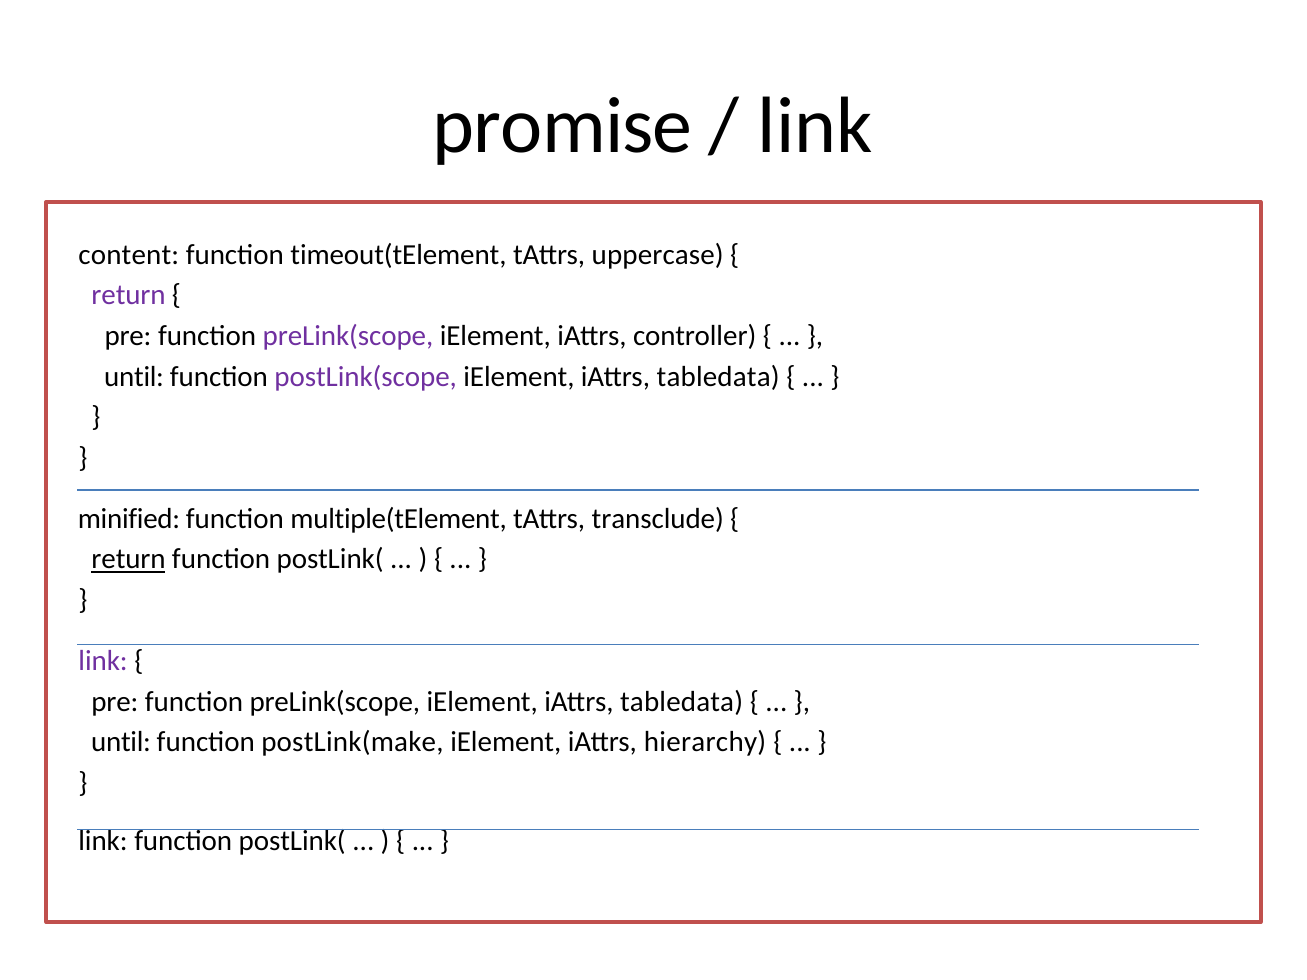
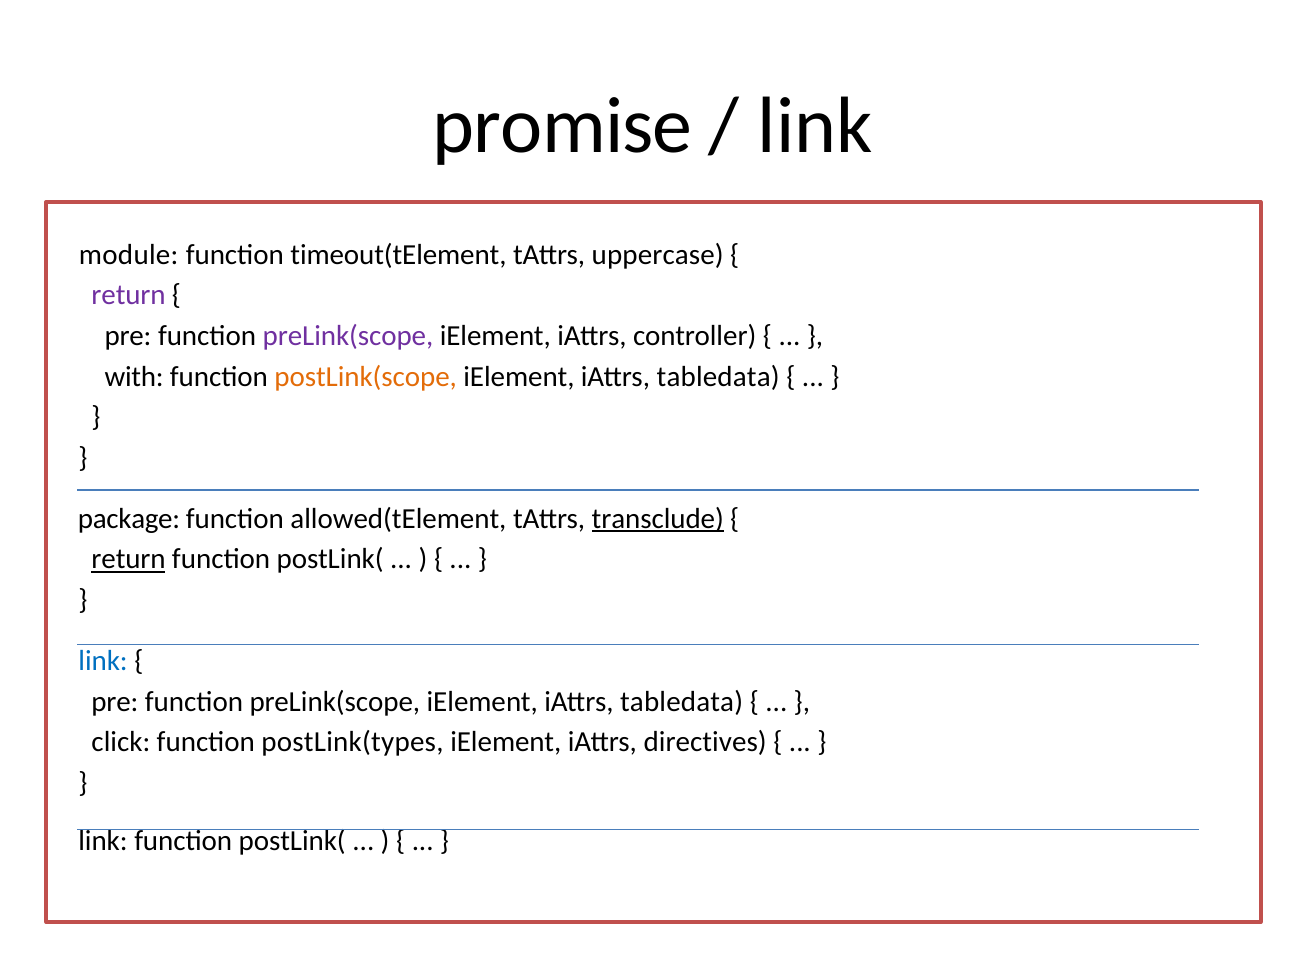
content: content -> module (129, 255)
until: until -> with (134, 377)
postLink(scope colour: purple -> orange (366, 377)
minified: minified -> package (129, 519)
multiple(tElement: multiple(tElement -> allowed(tElement (398, 519)
transclude underline: none -> present (658, 519)
link colour: purple -> blue (103, 661)
until: until -> click (121, 742)
postLink(make: postLink(make -> postLink(types (352, 742)
hierarchy: hierarchy -> directives (705, 742)
